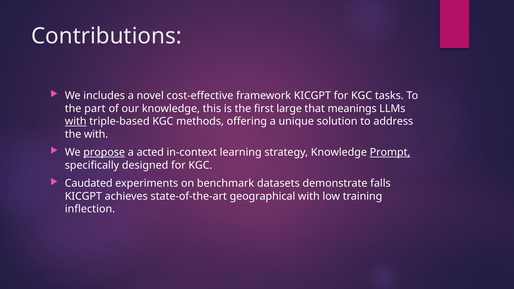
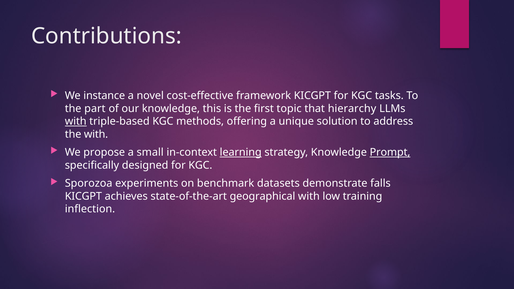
includes: includes -> instance (104, 96)
large: large -> topic (289, 109)
meanings: meanings -> hierarchy (352, 109)
propose underline: present -> none (104, 152)
acted: acted -> small (150, 152)
learning underline: none -> present (241, 152)
Caudated: Caudated -> Sporozoa (89, 184)
